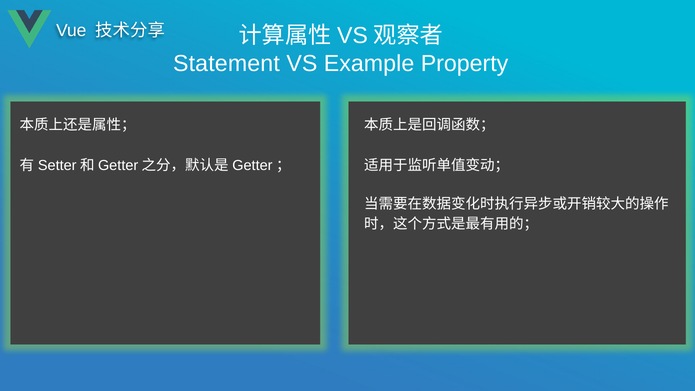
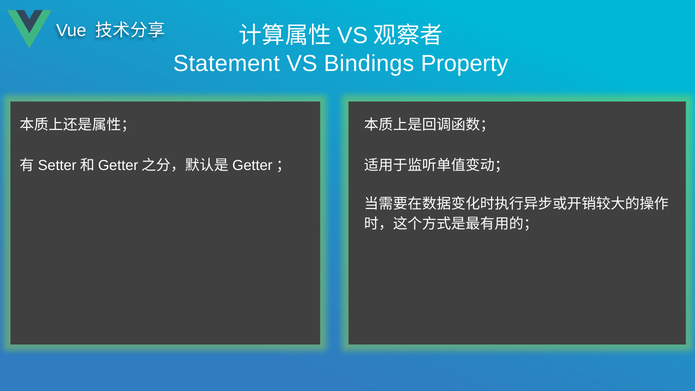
Example: Example -> Bindings (369, 64)
